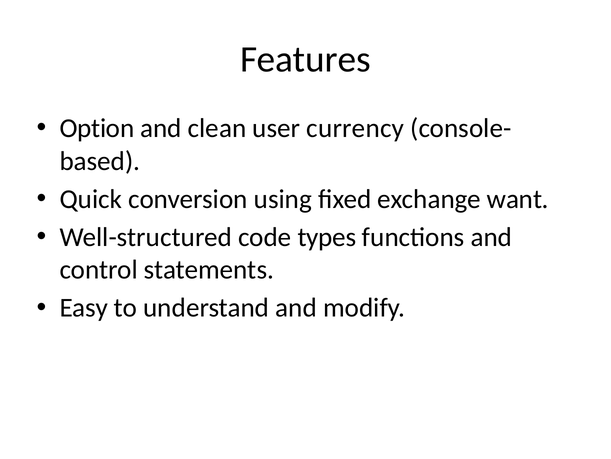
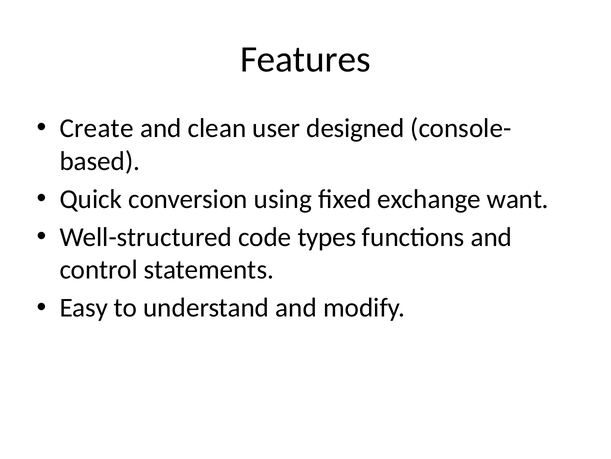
Option: Option -> Create (97, 128)
currency: currency -> designed (355, 128)
